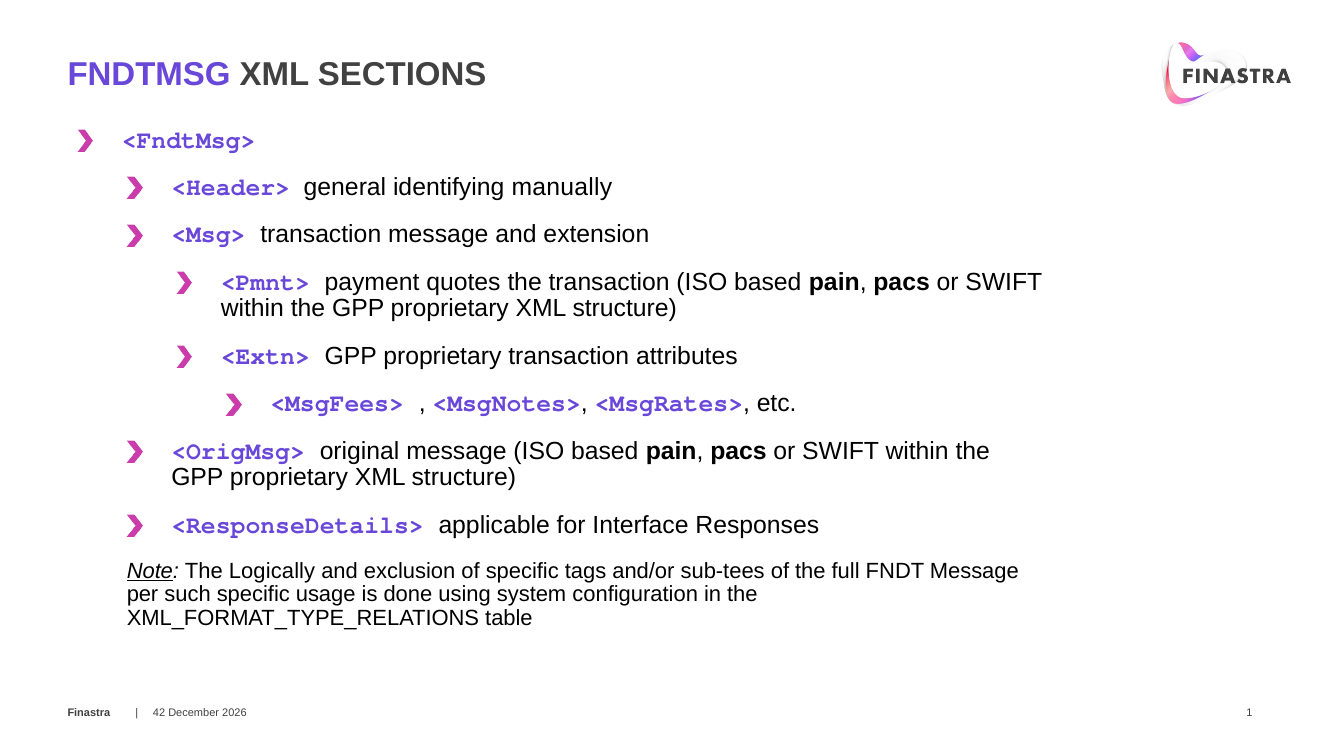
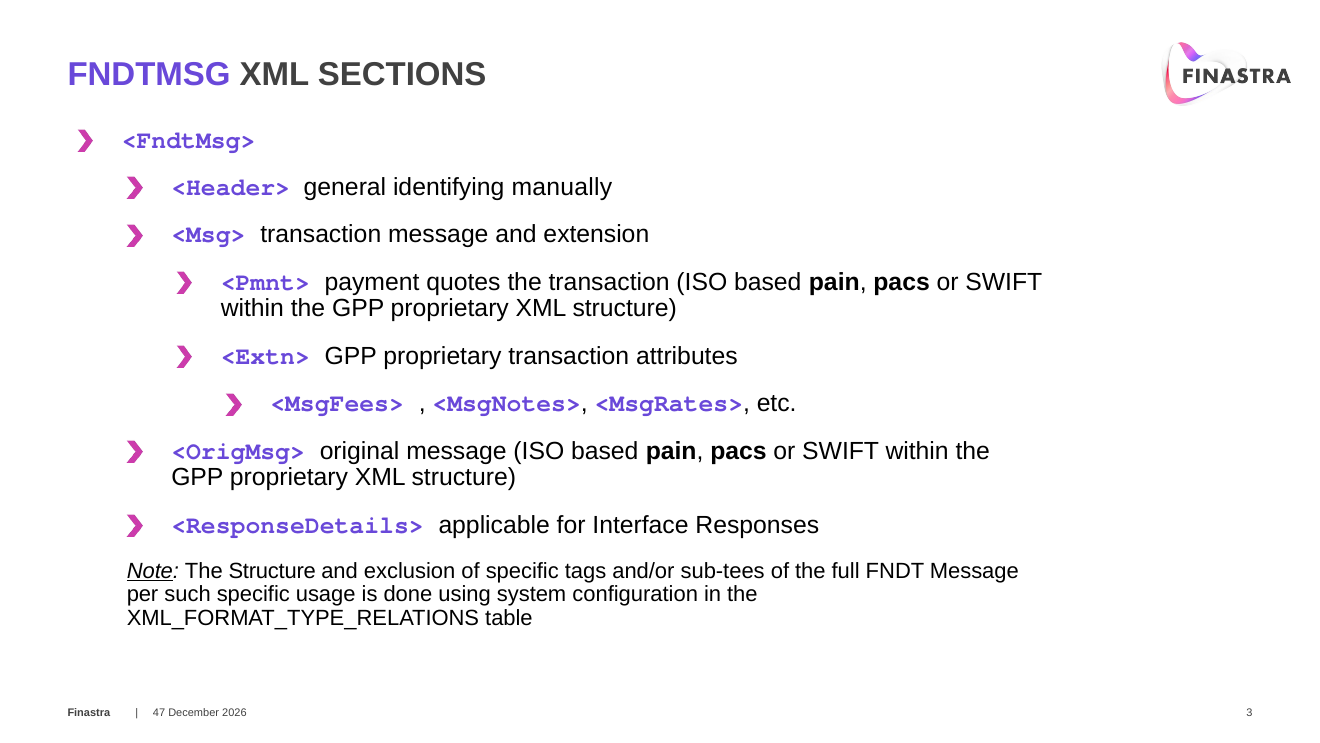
The Logically: Logically -> Structure (272, 571)
42: 42 -> 47 (159, 713)
1: 1 -> 3 (1249, 713)
